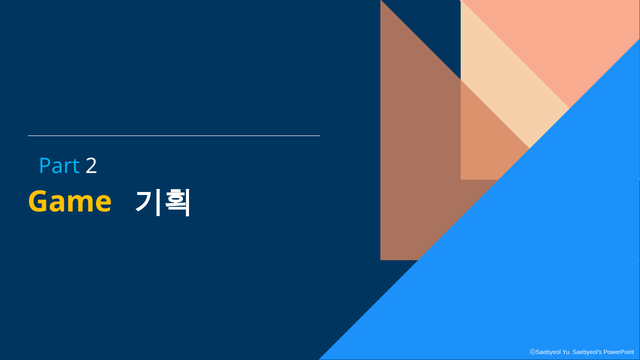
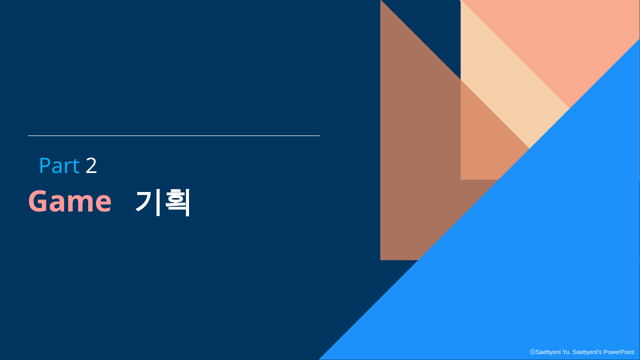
Game colour: yellow -> pink (70, 202)
